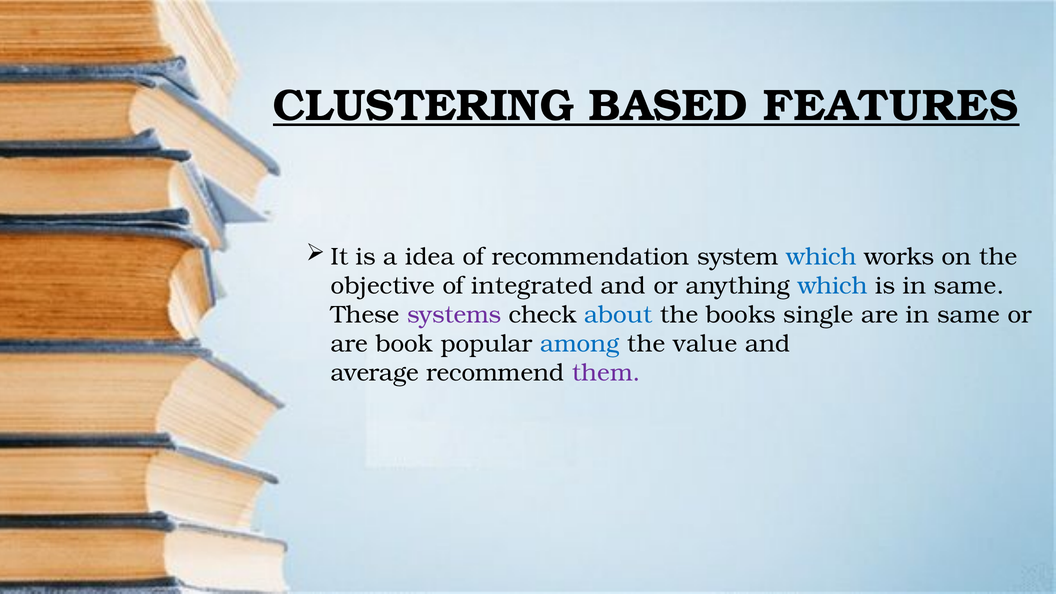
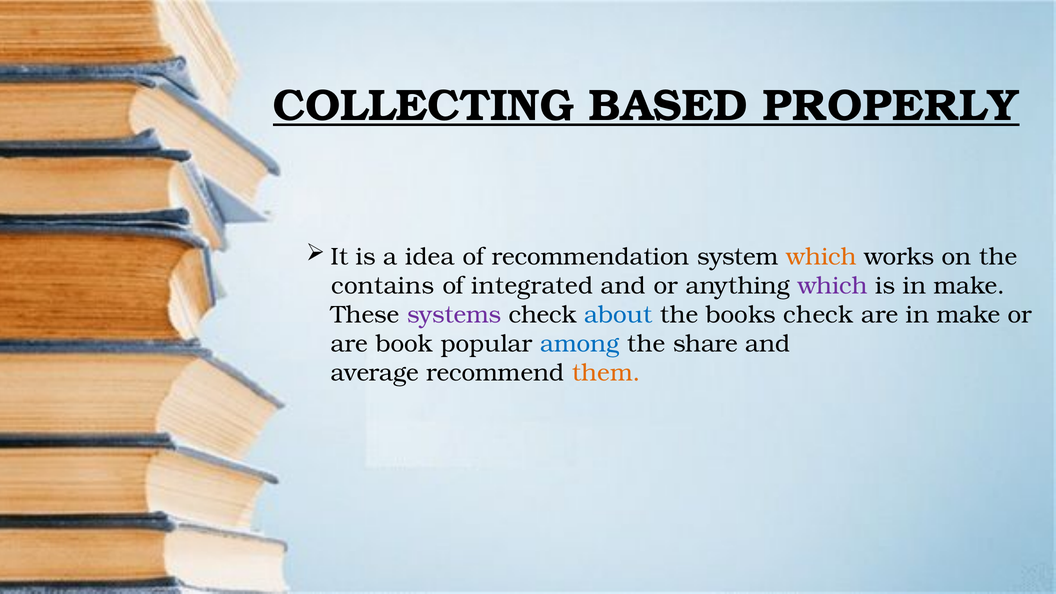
CLUSTERING: CLUSTERING -> COLLECTING (424, 106)
FEATURES: FEATURES -> PROPERLY (891, 106)
which colour: blue -> orange (822, 257)
objective: objective -> contains (383, 286)
which colour: blue -> purple (833, 286)
is in same: same -> make (969, 286)
books single: single -> check (818, 315)
are in same: same -> make (969, 315)
value: value -> share (705, 344)
them colour: purple -> orange (606, 373)
